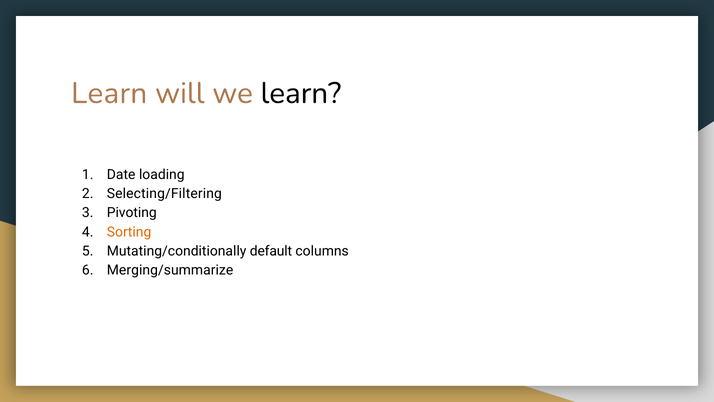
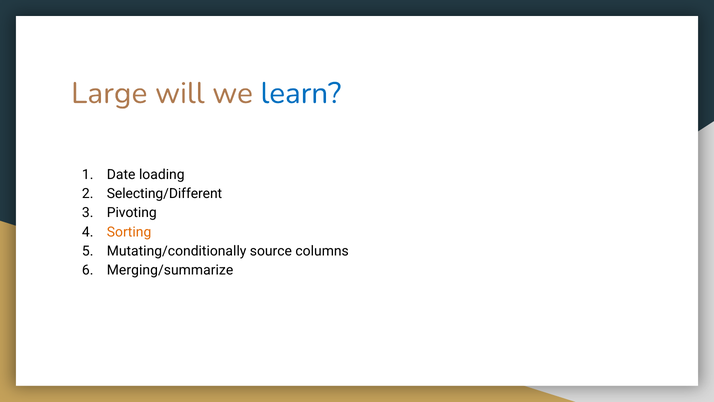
Learn: Learn -> Large (109, 93)
learn colour: black -> blue (301, 93)
Selecting/Filtering: Selecting/Filtering -> Selecting/Different (164, 194)
default: default -> source (271, 251)
